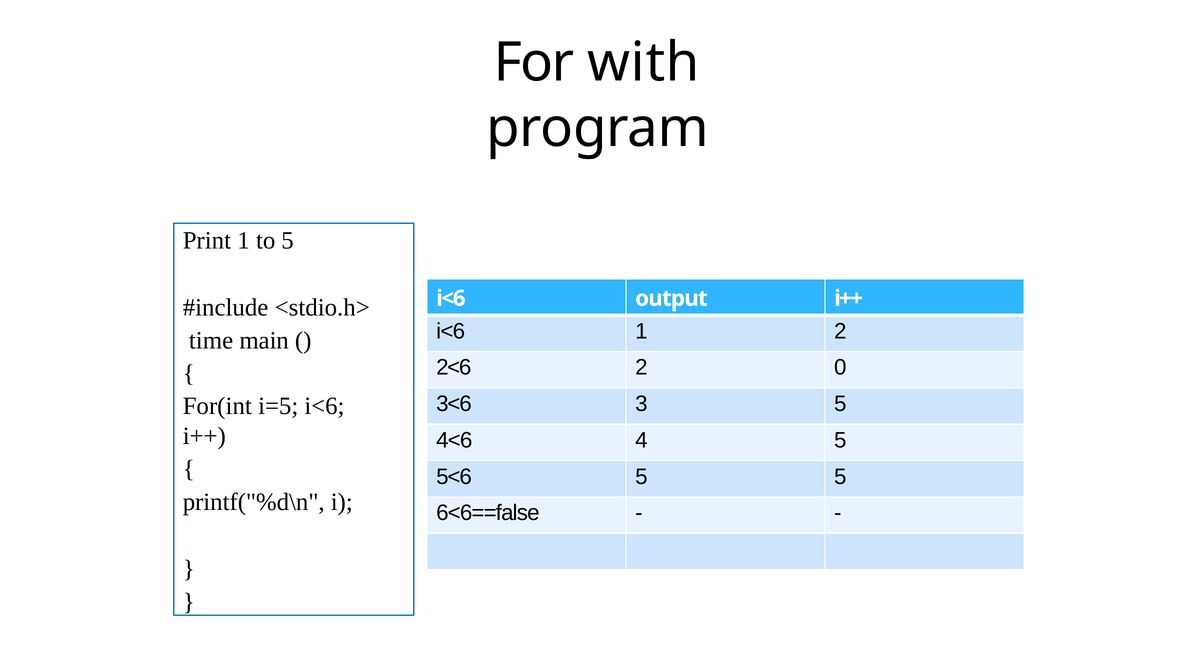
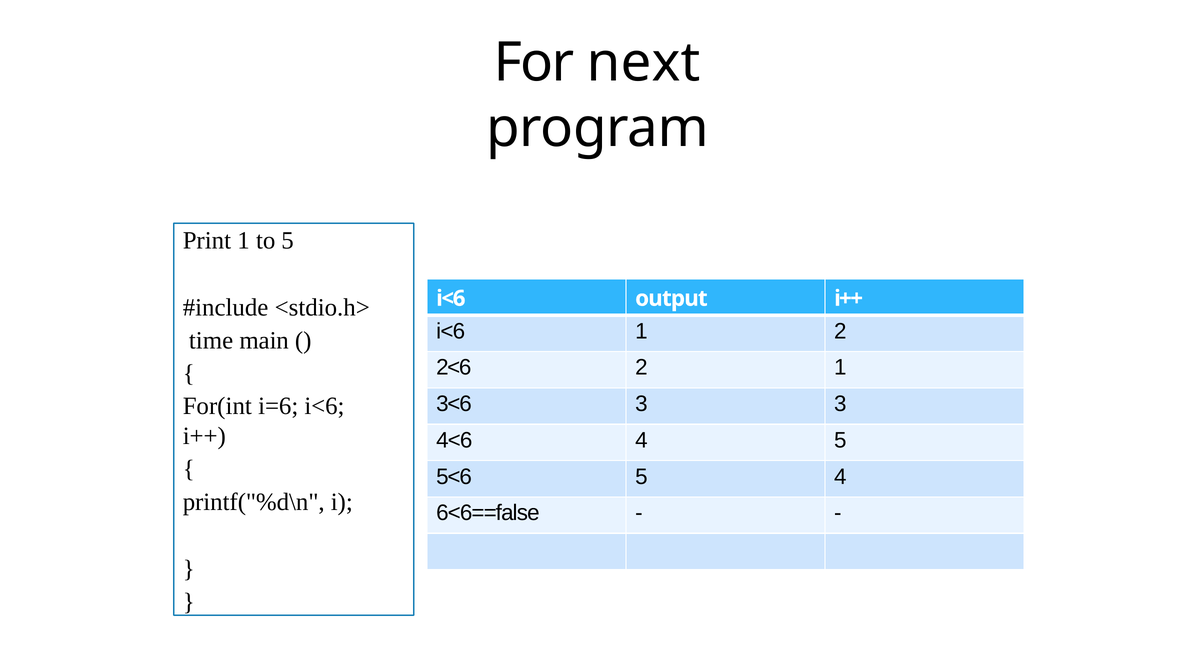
with: with -> next (644, 63)
2 0: 0 -> 1 (840, 367)
3 5: 5 -> 3 (840, 404)
i=5: i=5 -> i=6 (278, 406)
5 5: 5 -> 4 (840, 476)
